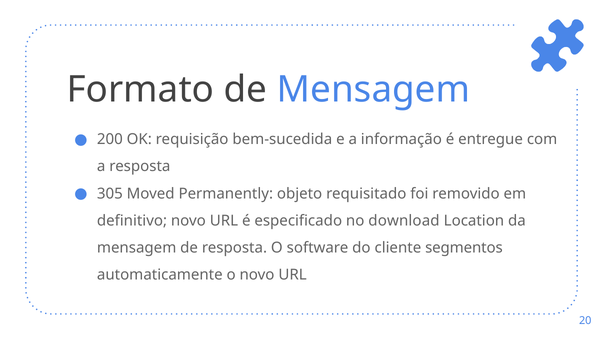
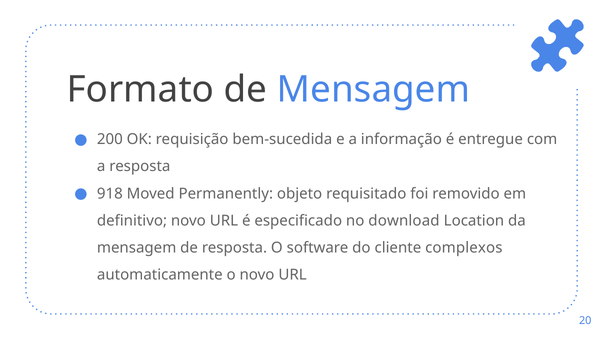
305: 305 -> 918 (110, 194)
segmentos: segmentos -> complexos (464, 248)
